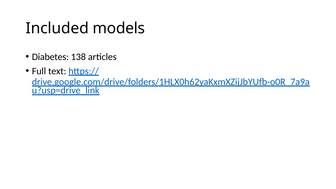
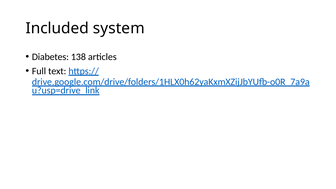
models: models -> system (119, 28)
